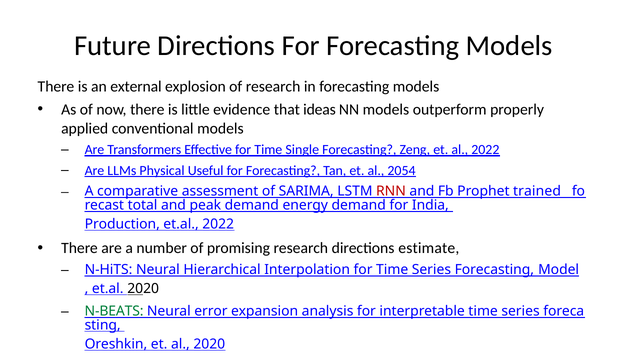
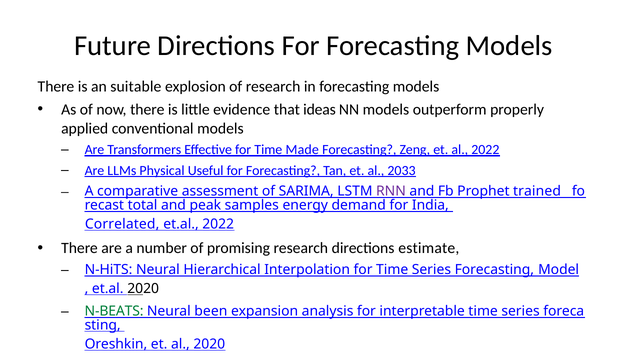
external: external -> suitable (136, 87)
Single: Single -> Made (302, 150)
2054: 2054 -> 2033 (402, 170)
RNN colour: red -> purple (391, 191)
peak demand: demand -> samples (252, 205)
Production: Production -> Correlated (122, 224)
error: error -> been (211, 311)
